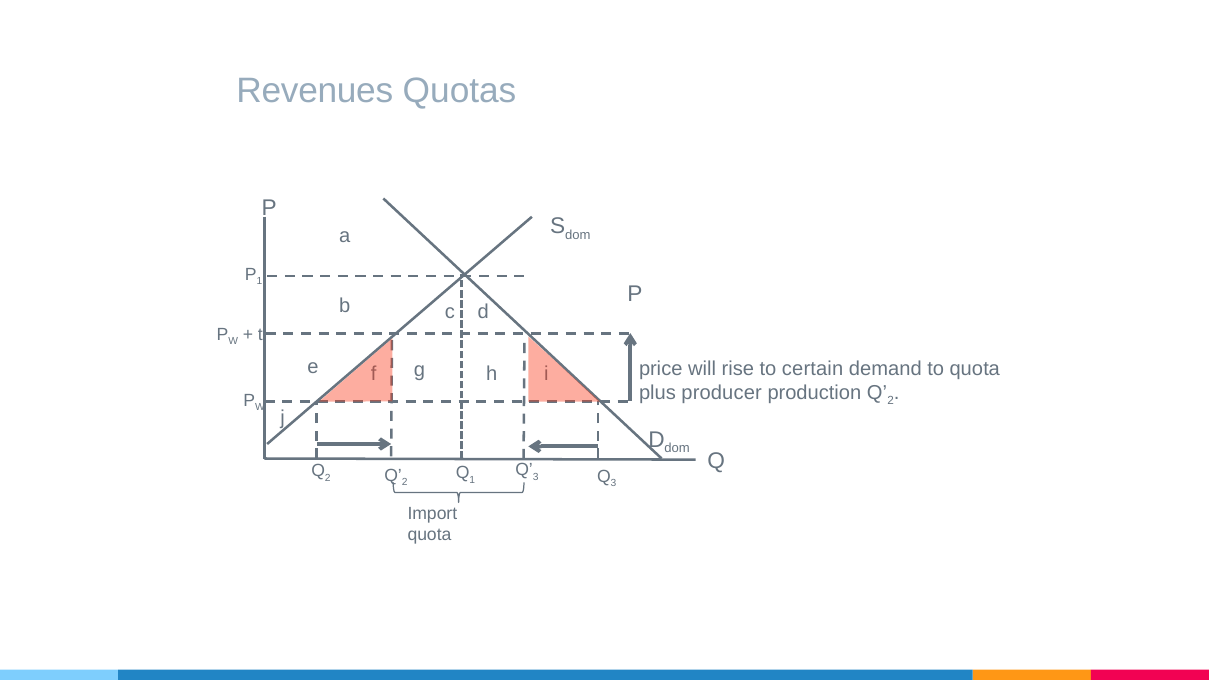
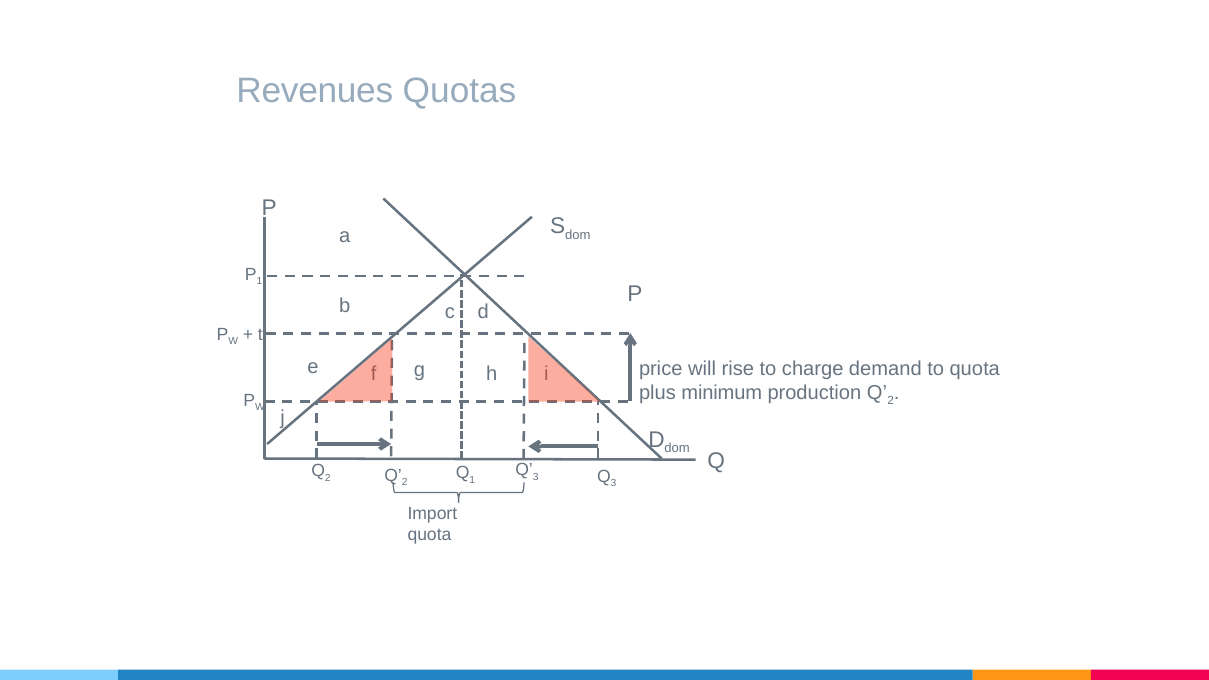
certain: certain -> charge (813, 369)
producer: producer -> minimum (722, 393)
